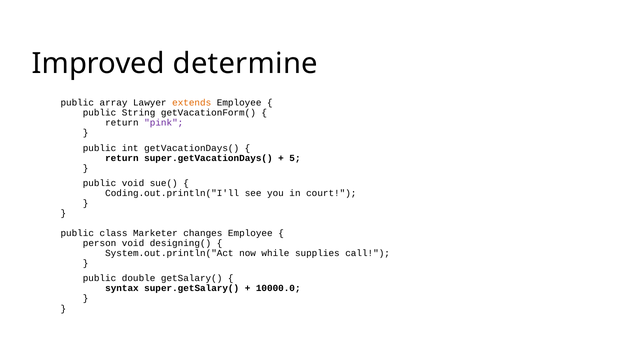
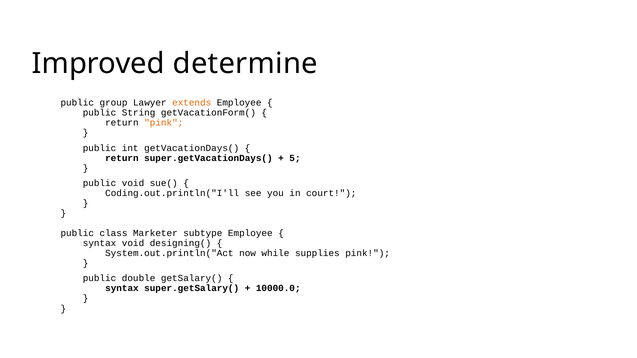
array: array -> group (114, 103)
pink colour: purple -> orange (164, 123)
changes: changes -> subtype (203, 233)
person: person -> syntax (100, 243)
supplies call: call -> pink (368, 254)
